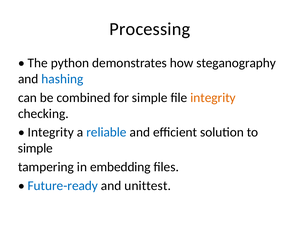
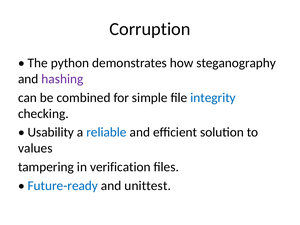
Processing: Processing -> Corruption (150, 29)
hashing colour: blue -> purple (62, 79)
integrity colour: orange -> blue (213, 98)
Integrity: Integrity -> Usability (51, 132)
simple: simple -> values (35, 148)
embedding: embedding -> verification (120, 167)
